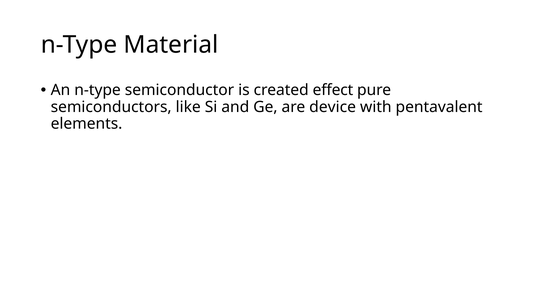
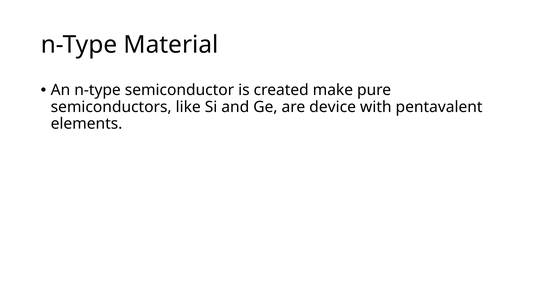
effect: effect -> make (333, 90)
